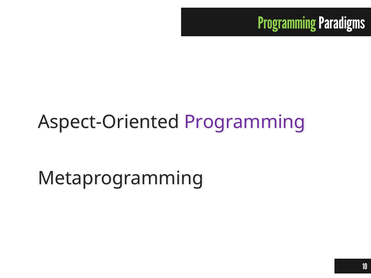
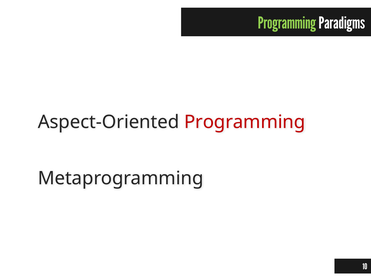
Programming colour: purple -> red (245, 122)
